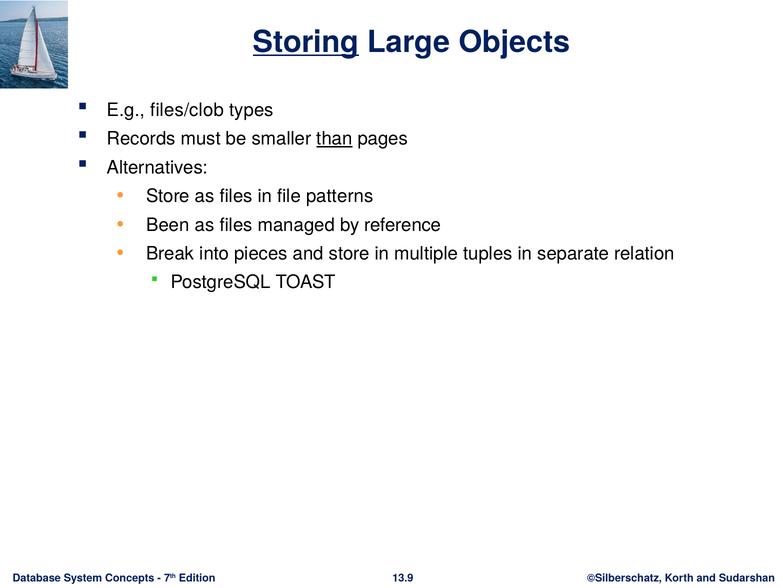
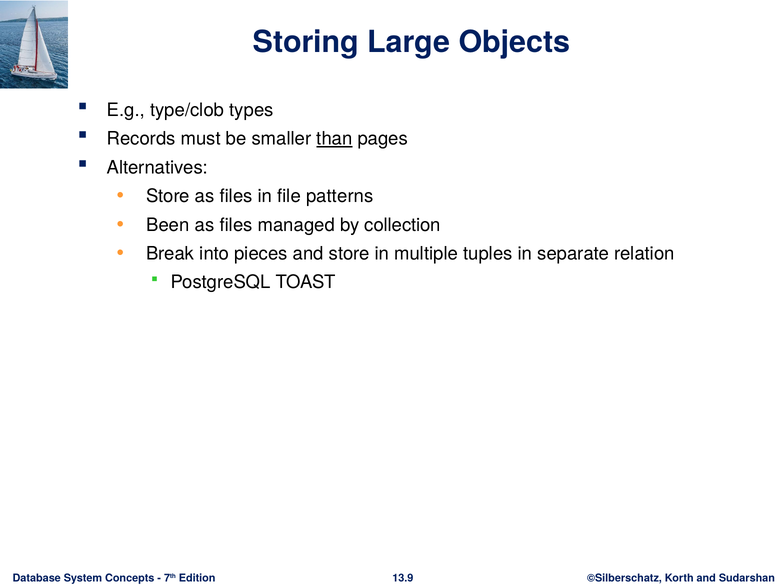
Storing underline: present -> none (306, 42)
files/clob: files/clob -> type/clob (187, 110)
reference: reference -> collection (403, 225)
